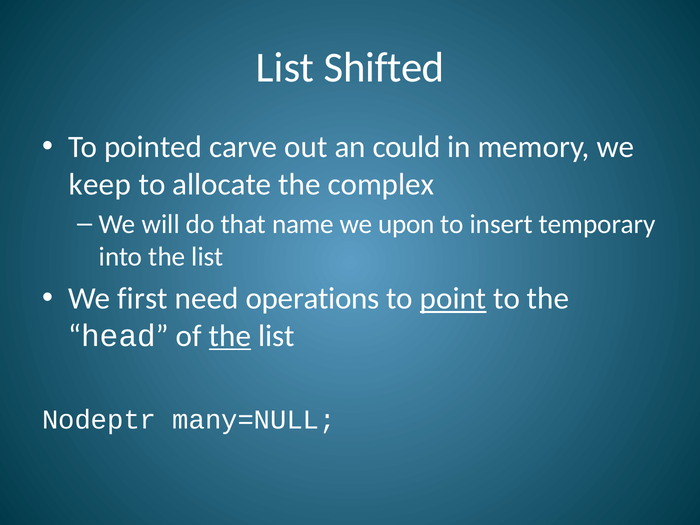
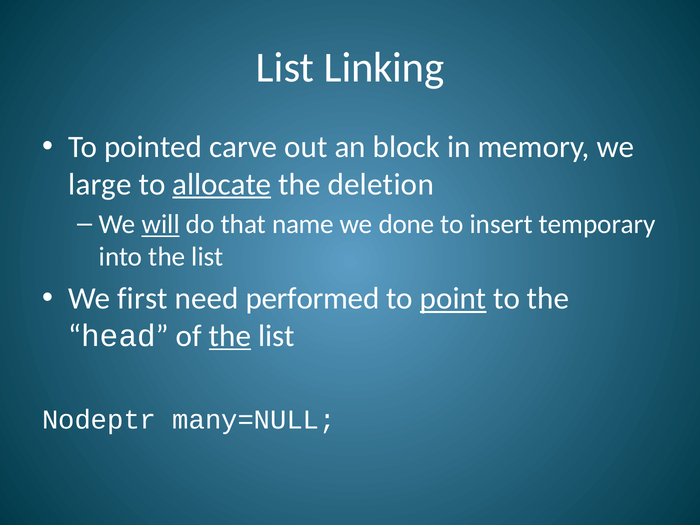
Shifted: Shifted -> Linking (384, 68)
could: could -> block (406, 147)
keep: keep -> large (100, 184)
allocate underline: none -> present (222, 184)
complex: complex -> deletion (381, 184)
will underline: none -> present (161, 224)
upon: upon -> done (406, 224)
operations: operations -> performed (313, 299)
